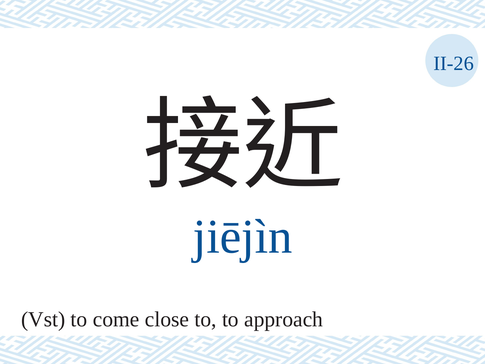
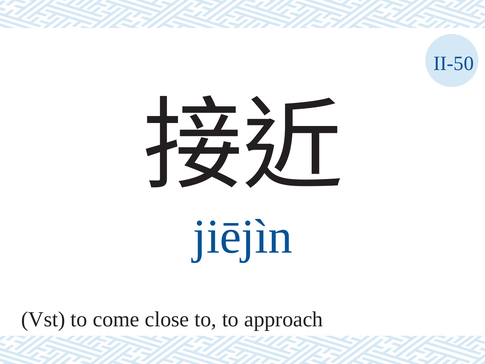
II-26: II-26 -> II-50 (454, 64)
